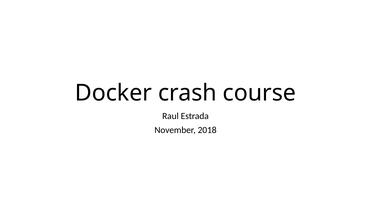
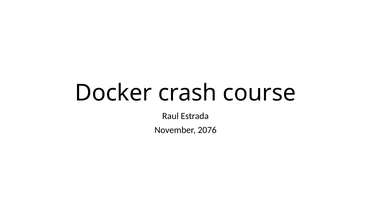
2018: 2018 -> 2076 (207, 130)
